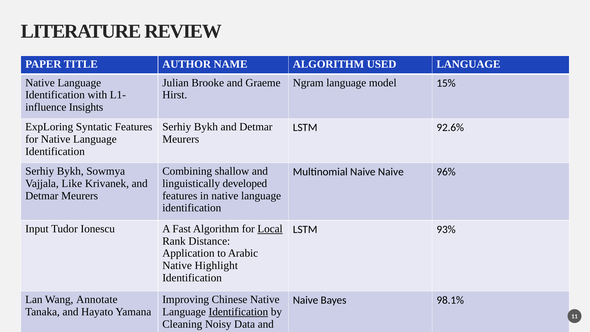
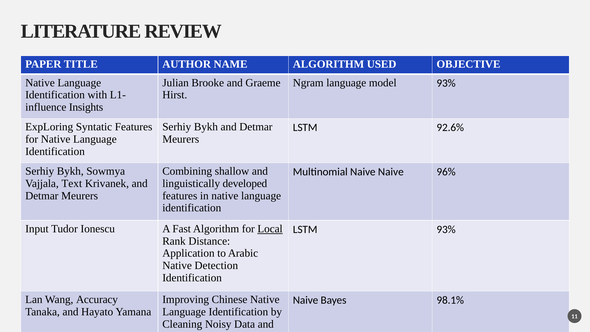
USED LANGUAGE: LANGUAGE -> OBJECTIVE (468, 64)
model 15%: 15% -> 93% (446, 83)
Like: Like -> Text (72, 183)
Highlight: Highlight -> Detection (216, 265)
Annotate: Annotate -> Accuracy (97, 299)
Identification underline: present -> none (238, 312)
